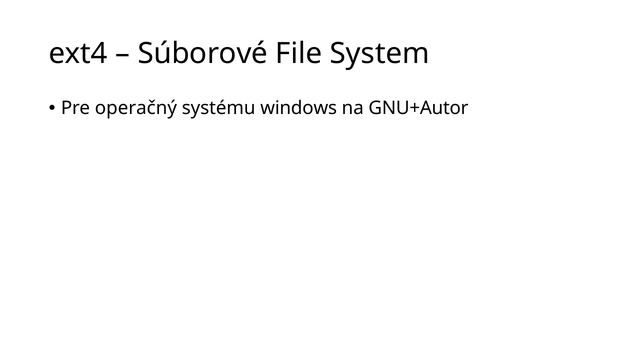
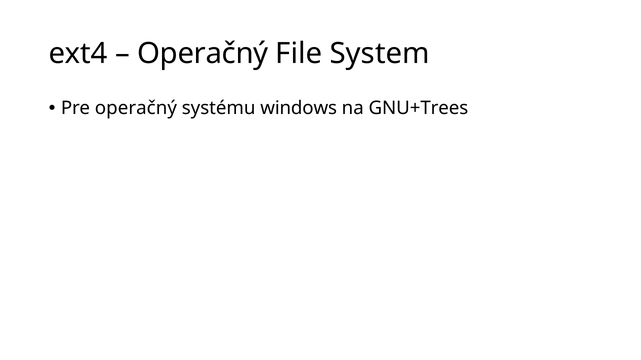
Súborové: Súborové -> Operačný (203, 54)
GNU+Autor: GNU+Autor -> GNU+Trees (418, 108)
